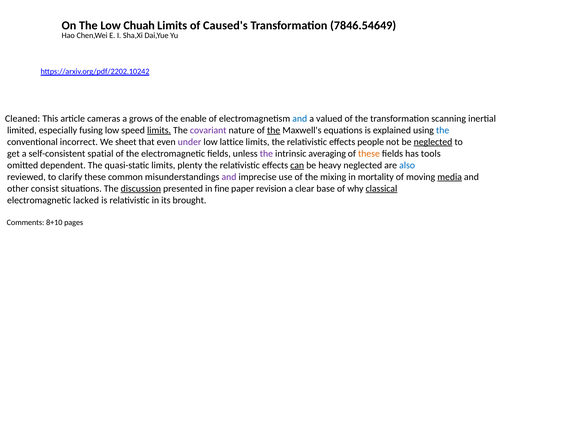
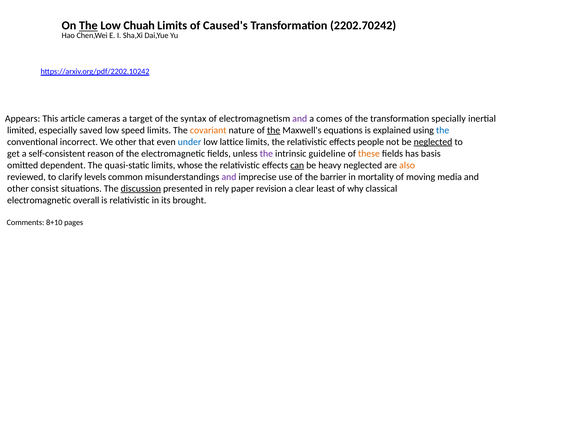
The underline: none -> present (88, 26)
7846.54649: 7846.54649 -> 2202.70242 (363, 26)
Cleaned: Cleaned -> Appears (23, 118)
grows: grows -> target (141, 118)
enable: enable -> syntax (193, 118)
and colour: blue -> purple (300, 118)
valued: valued -> comes (329, 118)
scanning: scanning -> specially (449, 118)
fusing: fusing -> saved (91, 130)
limits underline: present -> none (159, 130)
covariant colour: purple -> orange (208, 130)
We sheet: sheet -> other (126, 142)
under colour: purple -> blue (190, 142)
spatial: spatial -> reason (101, 153)
averaging: averaging -> guideline (327, 153)
tools: tools -> basis (431, 153)
plenty: plenty -> whose (190, 165)
also colour: blue -> orange (407, 165)
clarify these: these -> levels (95, 177)
mixing: mixing -> barrier (333, 177)
media underline: present -> none (450, 177)
fine: fine -> rely (222, 188)
base: base -> least (326, 188)
classical underline: present -> none (381, 188)
lacked: lacked -> overall (86, 200)
